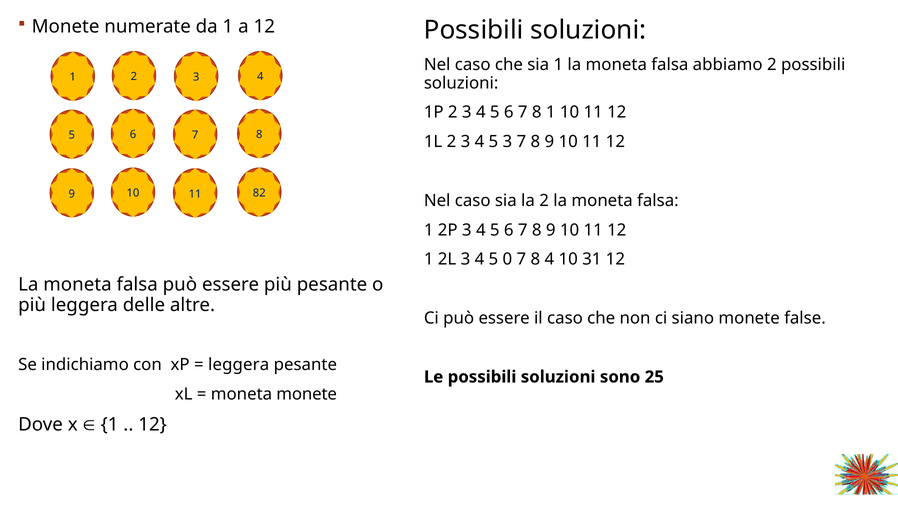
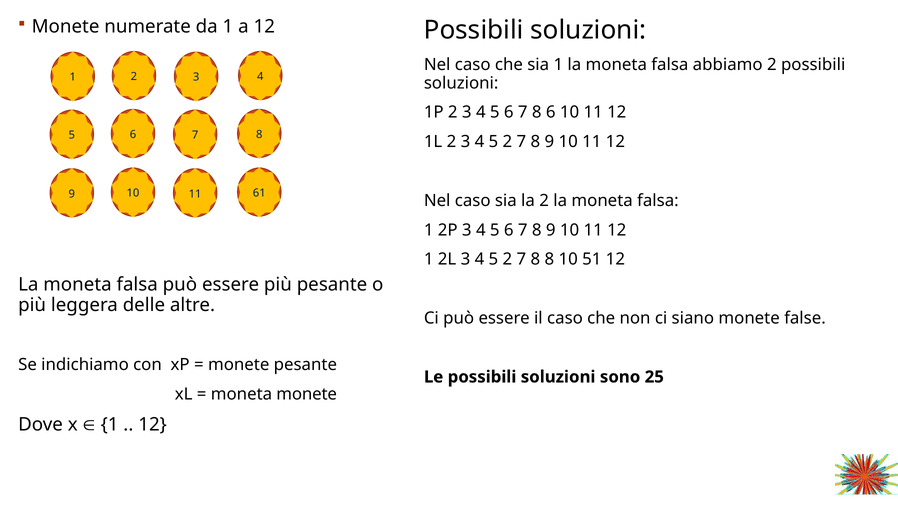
8 1: 1 -> 6 (551, 112)
3: 3 -> 2 (507, 142)
82: 82 -> 61 (259, 193)
0: 0 -> 2 (507, 259)
8 4: 4 -> 8 (549, 259)
31: 31 -> 51 (592, 259)
leggera: leggera -> monete (239, 365)
